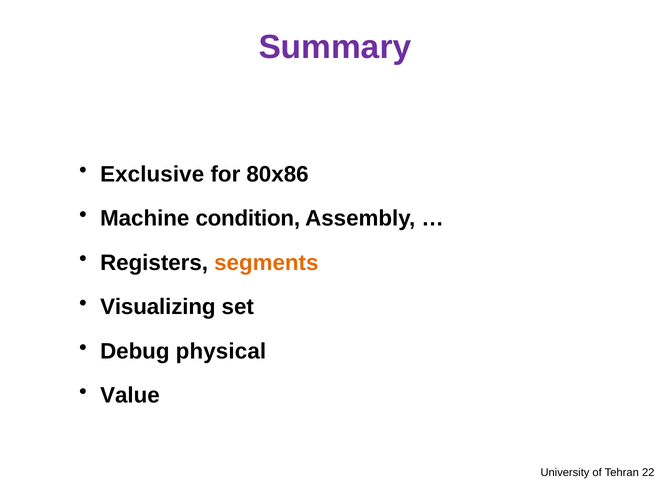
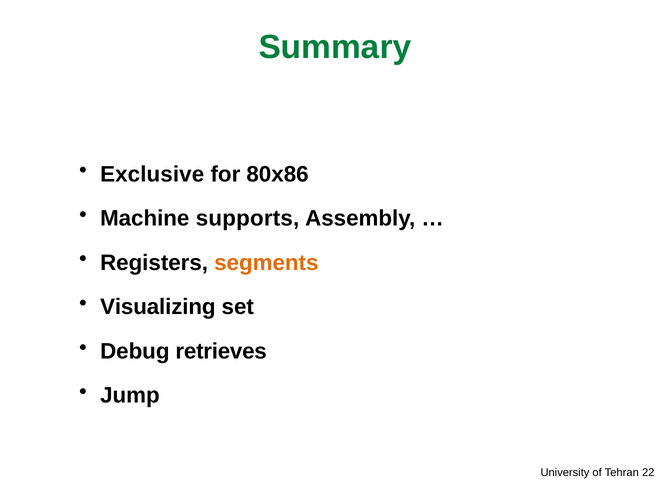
Summary colour: purple -> green (335, 47)
condition: condition -> supports (248, 218)
physical: physical -> retrieves (221, 351)
Value: Value -> Jump (130, 395)
